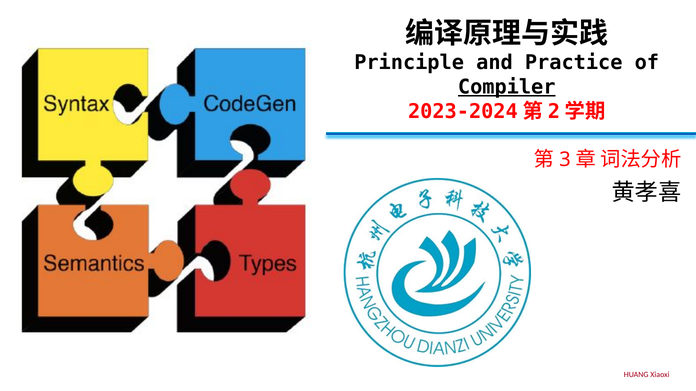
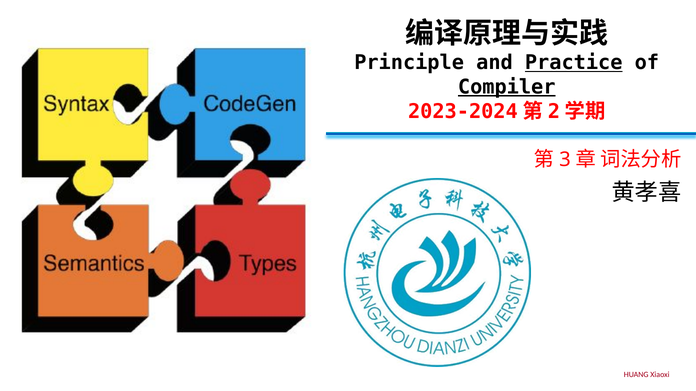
Practice underline: none -> present (574, 63)
